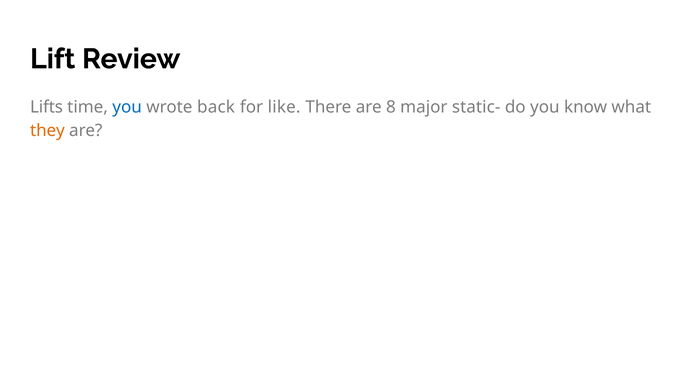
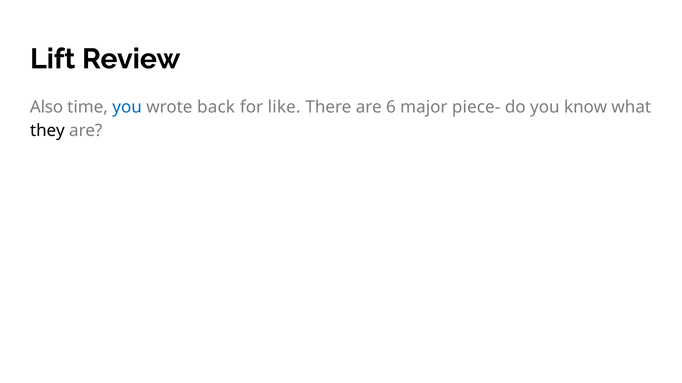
Lifts: Lifts -> Also (47, 107)
8: 8 -> 6 (391, 107)
static-: static- -> piece- (476, 107)
they colour: orange -> black (47, 131)
